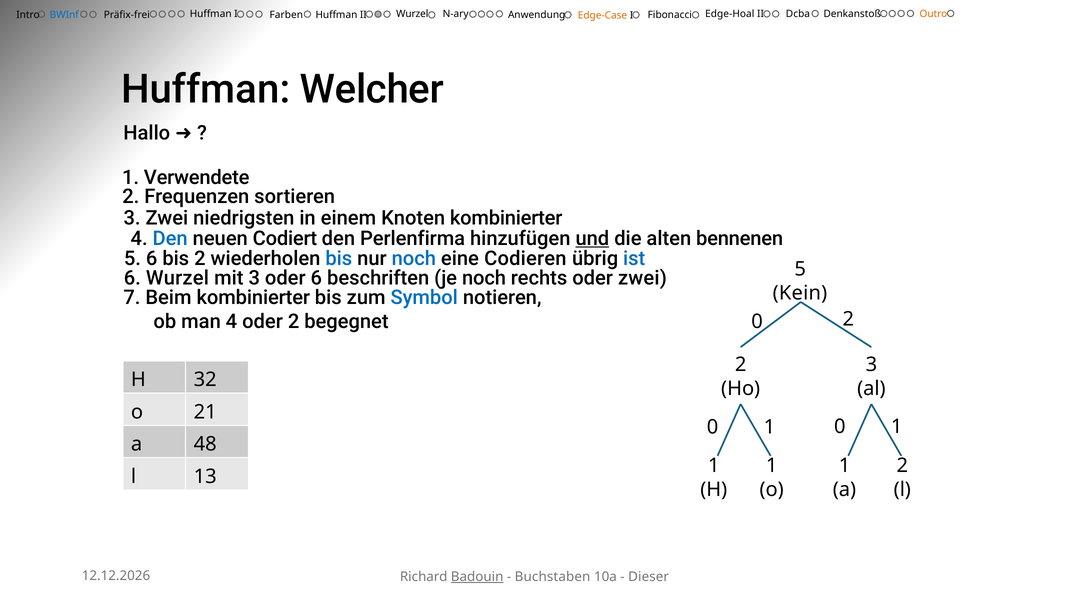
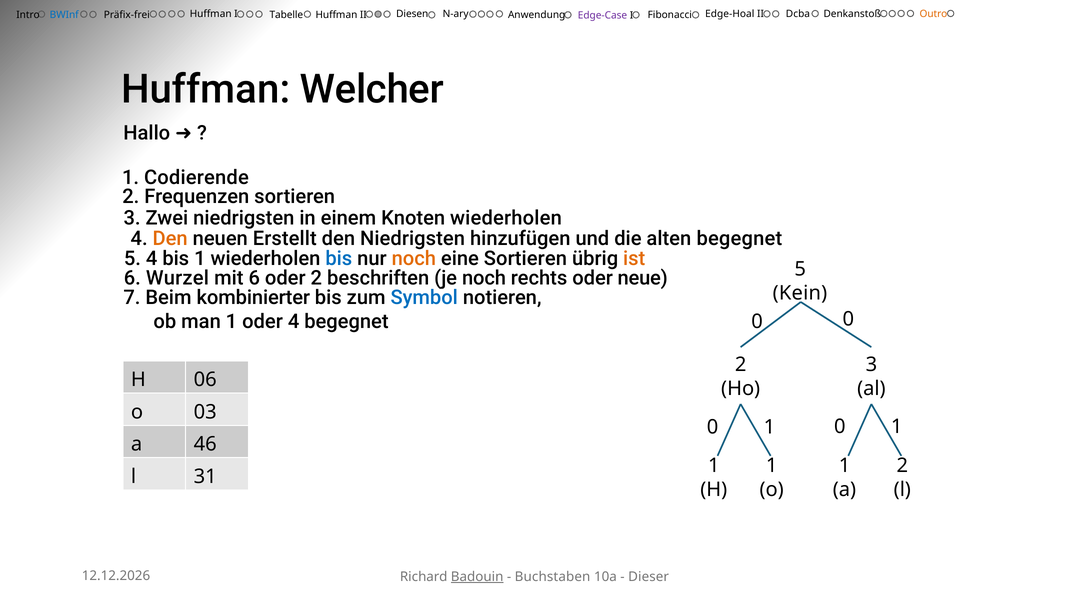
Farben: Farben -> Tabelle (286, 15)
II Wurzel: Wurzel -> Diesen (412, 14)
Edge-Case colour: orange -> purple (602, 15)
Verwendete: Verwendete -> Codierende (196, 178)
Knoten kombinierter: kombinierter -> wiederholen (506, 218)
Den colour: blue -> orange (170, 238)
Codiert: Codiert -> Erstellt (285, 238)
den Perlenfirma: Perlenfirma -> Niedrigsten (413, 238)
und underline: present -> none (592, 238)
alten bennenen: bennenen -> begegnet (739, 238)
5 6: 6 -> 4 (152, 258)
bis 2: 2 -> 1 (200, 258)
noch colour: blue -> orange (414, 258)
eine Codieren: Codieren -> Sortieren (525, 258)
ist colour: blue -> orange (634, 258)
mit 3: 3 -> 6 (254, 278)
oder 6: 6 -> 2 (316, 278)
oder zwei: zwei -> neue (643, 278)
man 4: 4 -> 1 (231, 321)
oder 2: 2 -> 4 (294, 321)
0 2: 2 -> 0 (848, 319)
32: 32 -> 06 (205, 380)
21: 21 -> 03 (205, 412)
48: 48 -> 46 (205, 444)
13: 13 -> 31 (205, 476)
